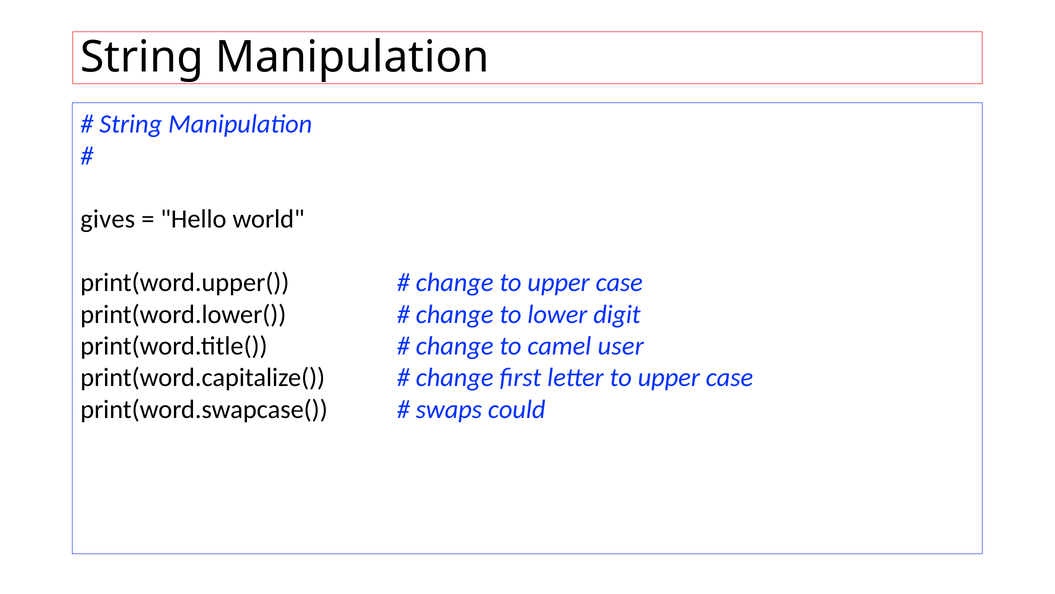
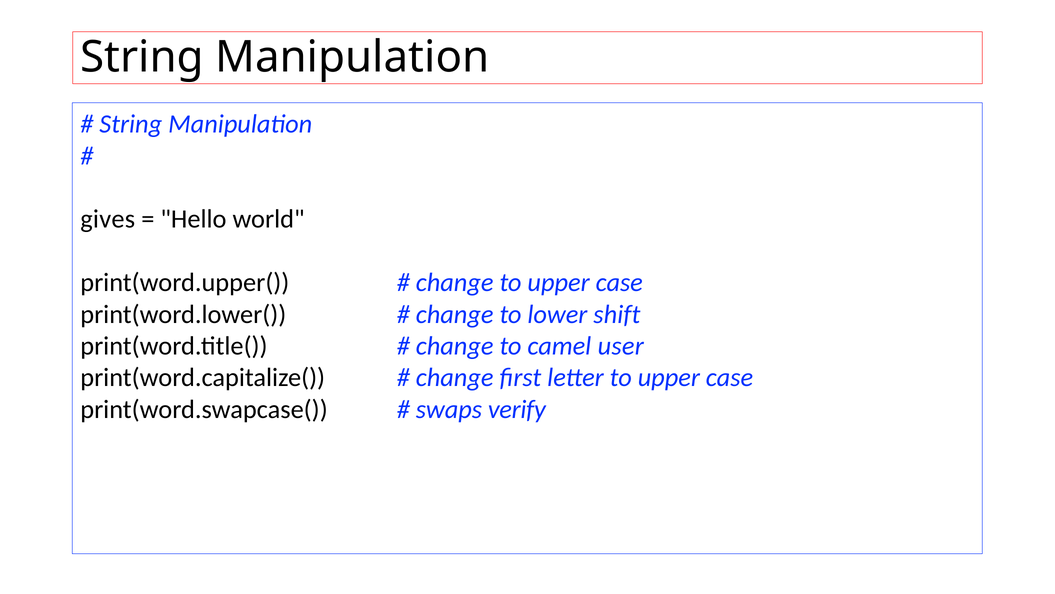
digit: digit -> shift (617, 314)
could: could -> verify (517, 409)
